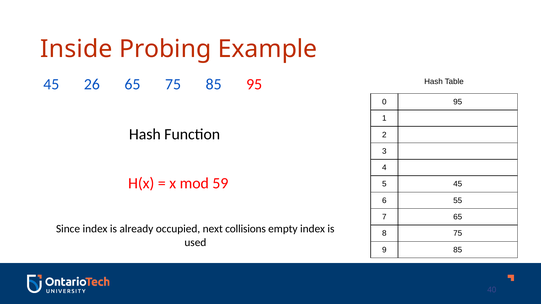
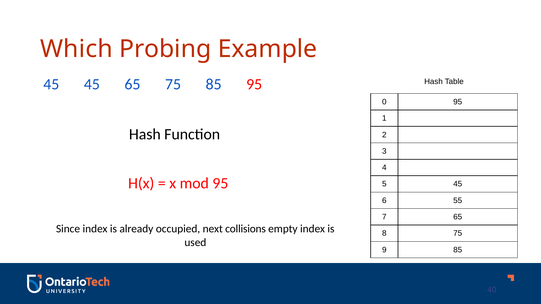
Inside: Inside -> Which (76, 49)
45 26: 26 -> 45 (92, 85)
mod 59: 59 -> 95 (220, 183)
